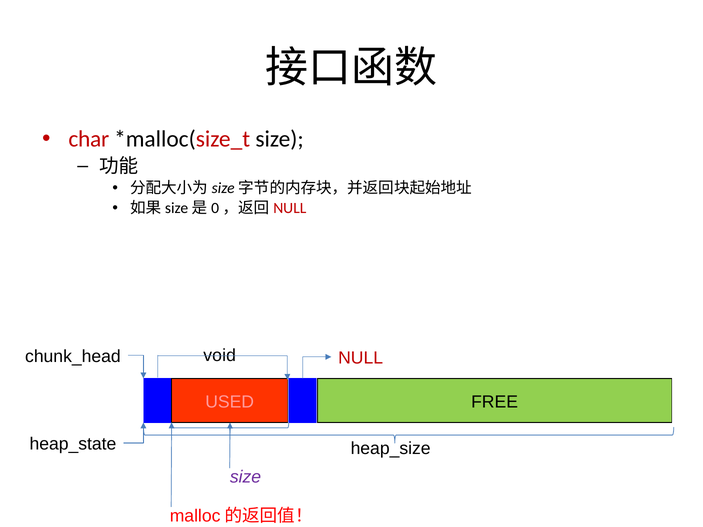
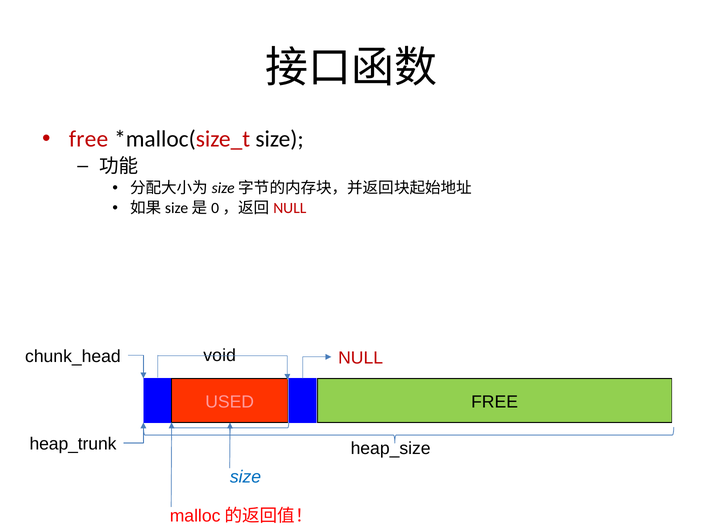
char: char -> free (89, 139)
heap_state: heap_state -> heap_trunk (73, 444)
size colour: purple -> blue (246, 477)
